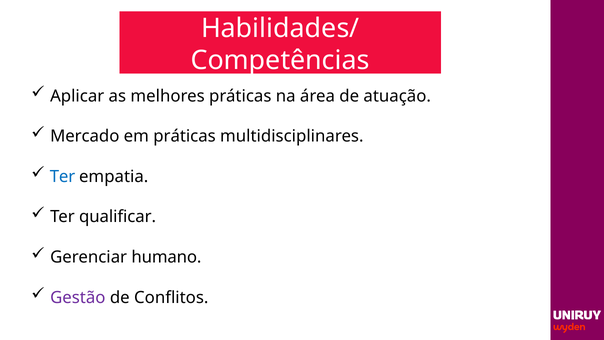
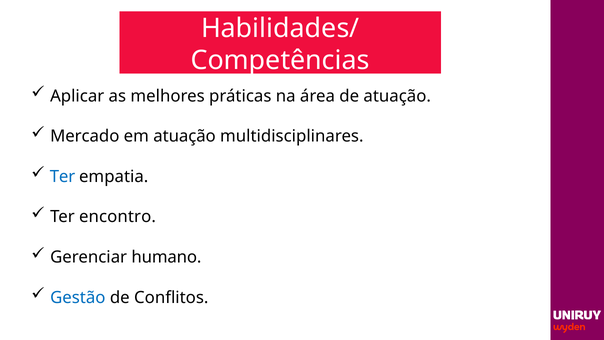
em práticas: práticas -> atuação (185, 136)
qualificar: qualificar -> encontro (117, 217)
Gestão colour: purple -> blue (78, 297)
